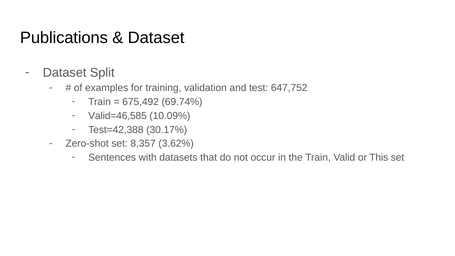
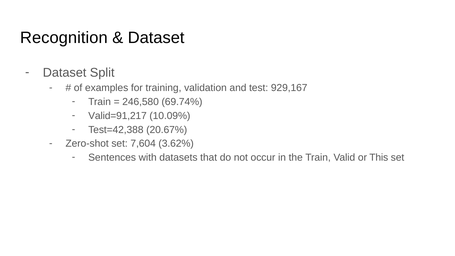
Publications: Publications -> Recognition (64, 38)
647,752: 647,752 -> 929,167 (289, 88)
675,492: 675,492 -> 246,580 (141, 102)
Valid=46,585: Valid=46,585 -> Valid=91,217 (118, 116)
30.17%: 30.17% -> 20.67% (167, 130)
8,357: 8,357 -> 7,604 (143, 144)
